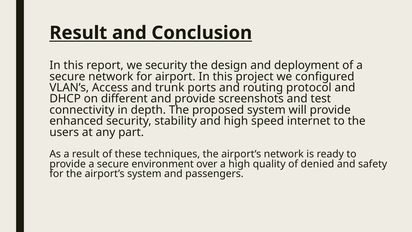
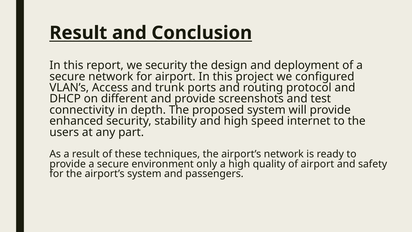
over: over -> only (207, 164)
of denied: denied -> airport (317, 164)
